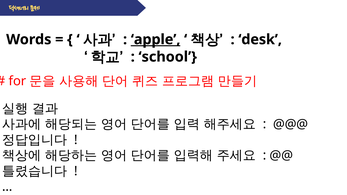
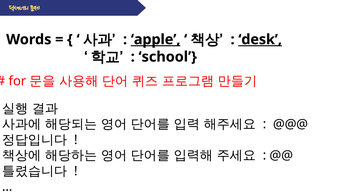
desk underline: none -> present (260, 40)
